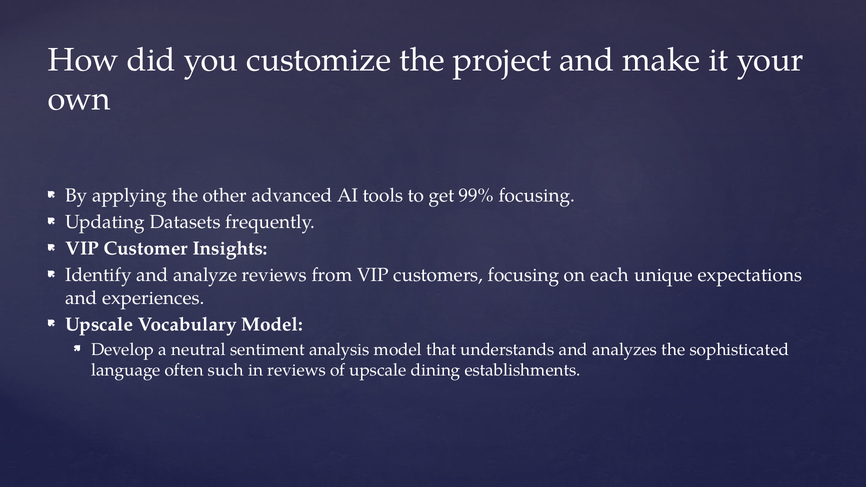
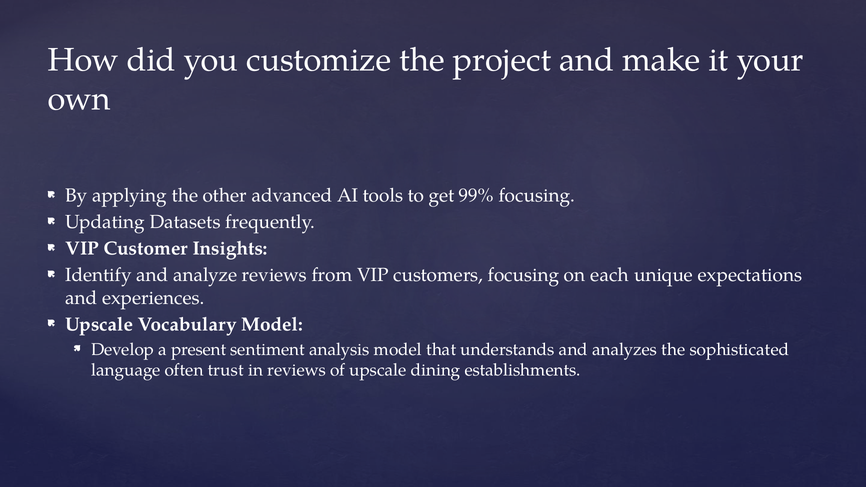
neutral: neutral -> present (199, 349)
such: such -> trust (226, 370)
